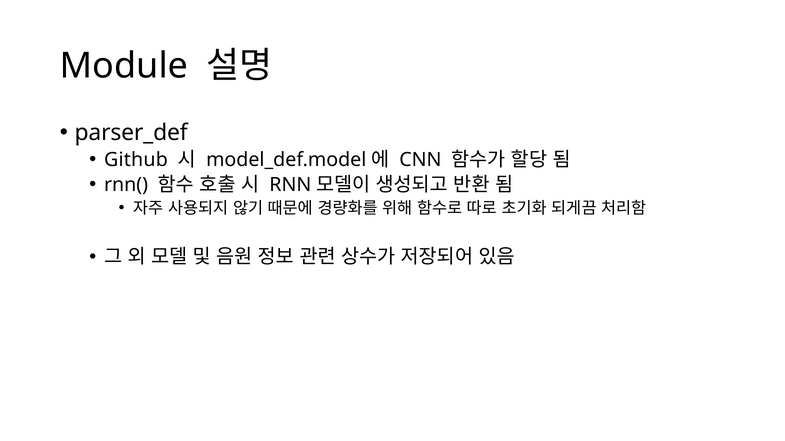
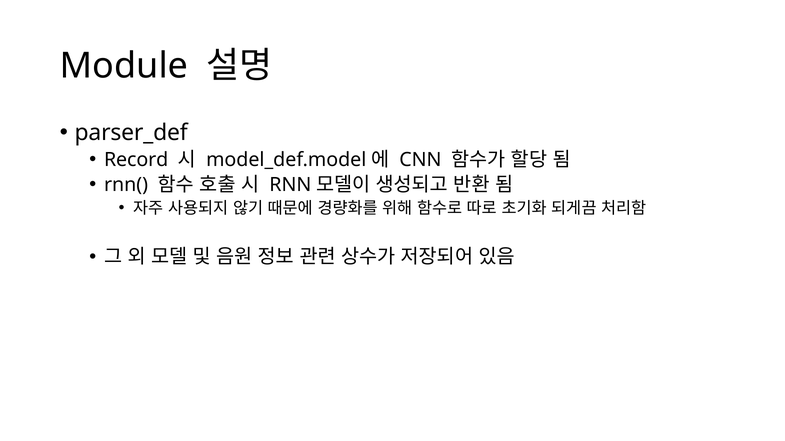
Github: Github -> Record (136, 160)
